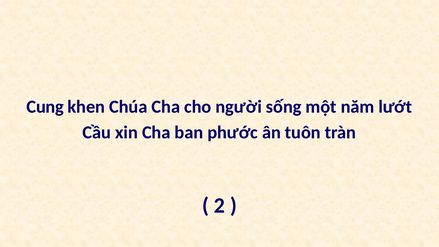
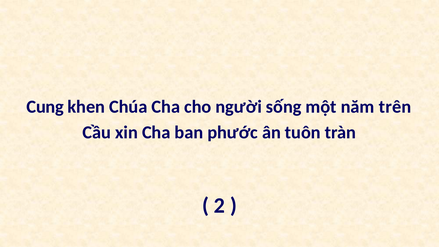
lướt: lướt -> trên (395, 107)
